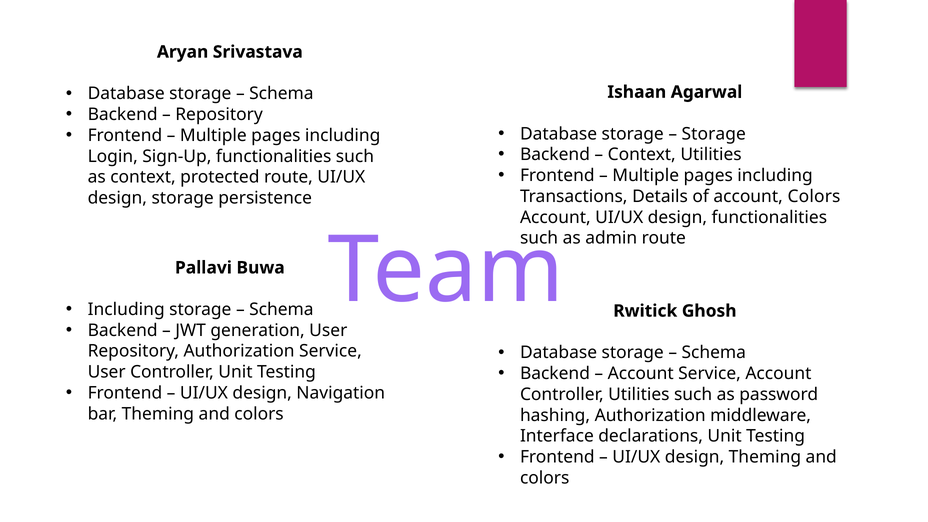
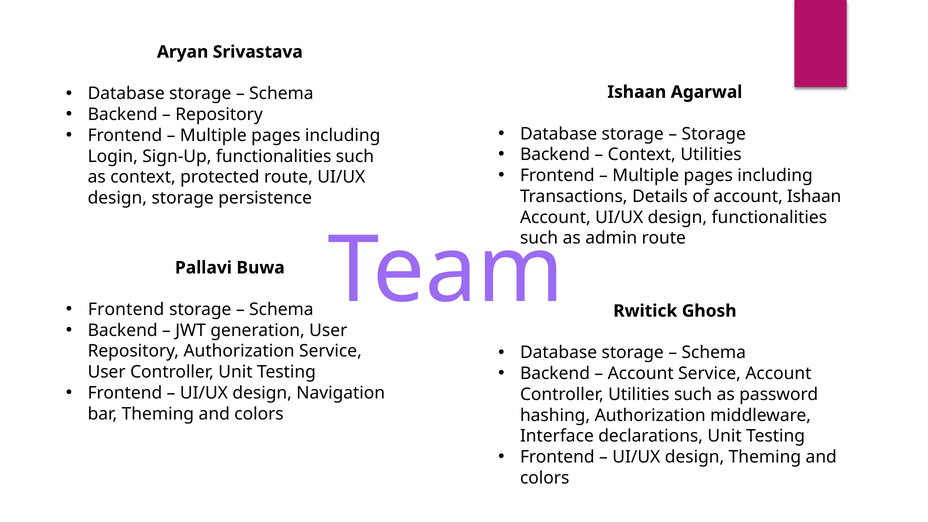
account Colors: Colors -> Ishaan (814, 196)
Including: Including -> Frontend (126, 309)
